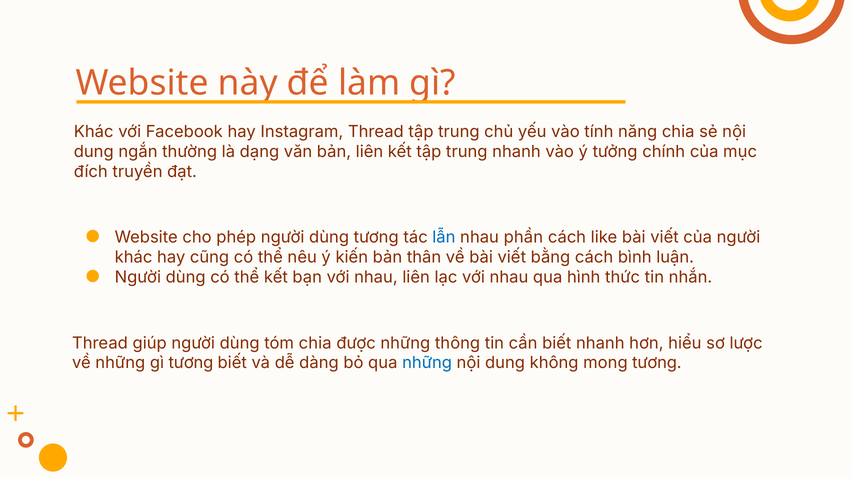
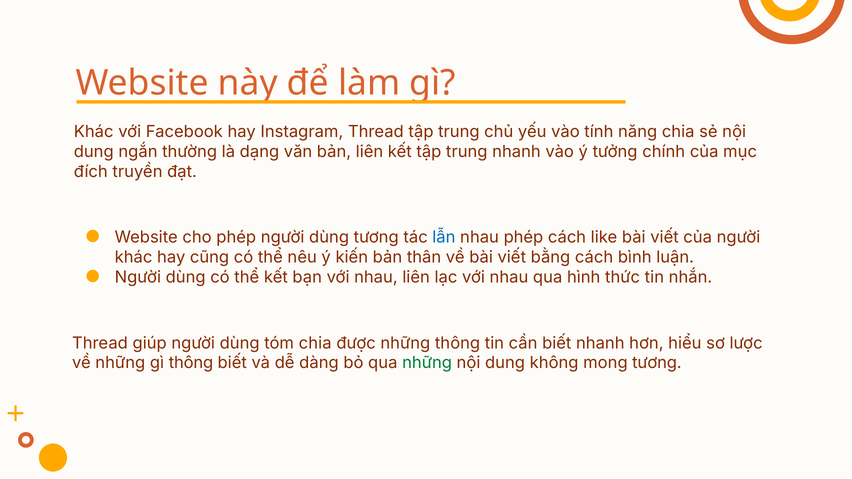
nhau phần: phần -> phép (523, 238)
gì tương: tương -> thông (191, 363)
những colour: blue -> green (427, 363)
